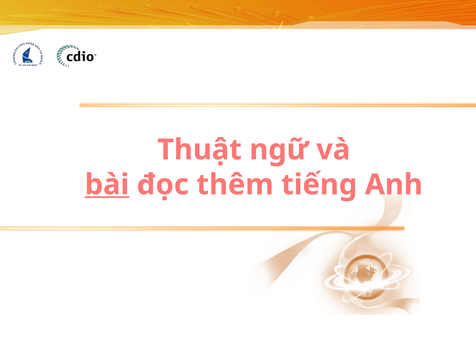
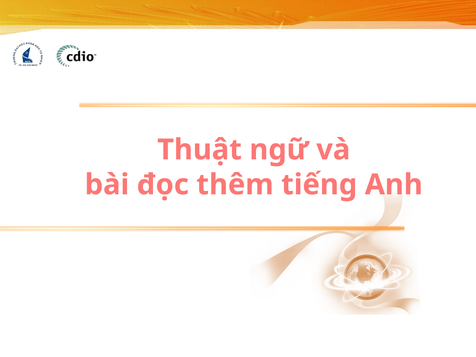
bài underline: present -> none (107, 185)
